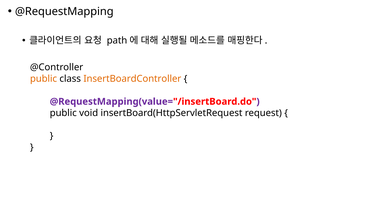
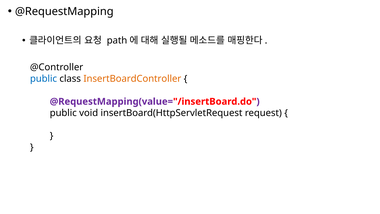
public colour: orange -> blue (44, 79)
